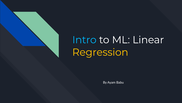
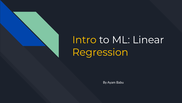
Intro colour: light blue -> yellow (84, 40)
